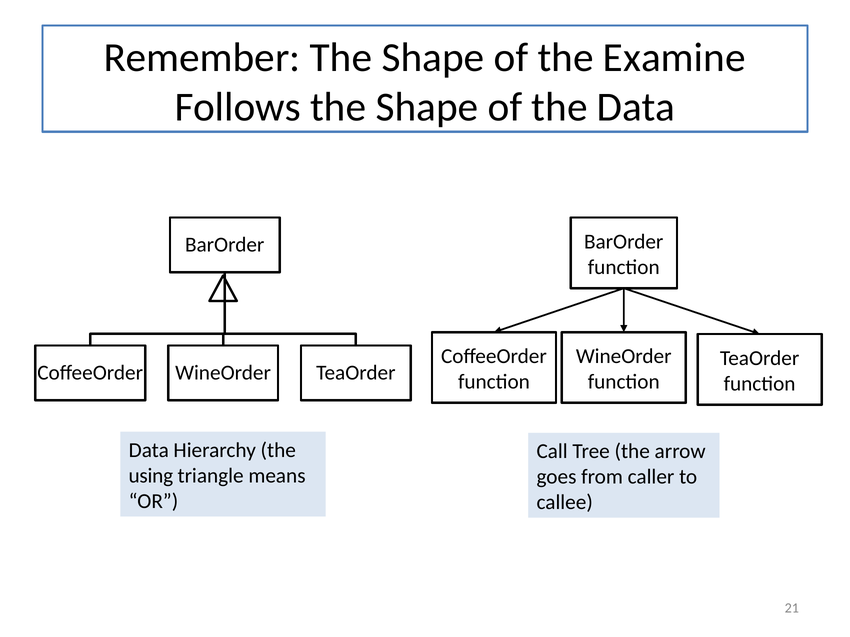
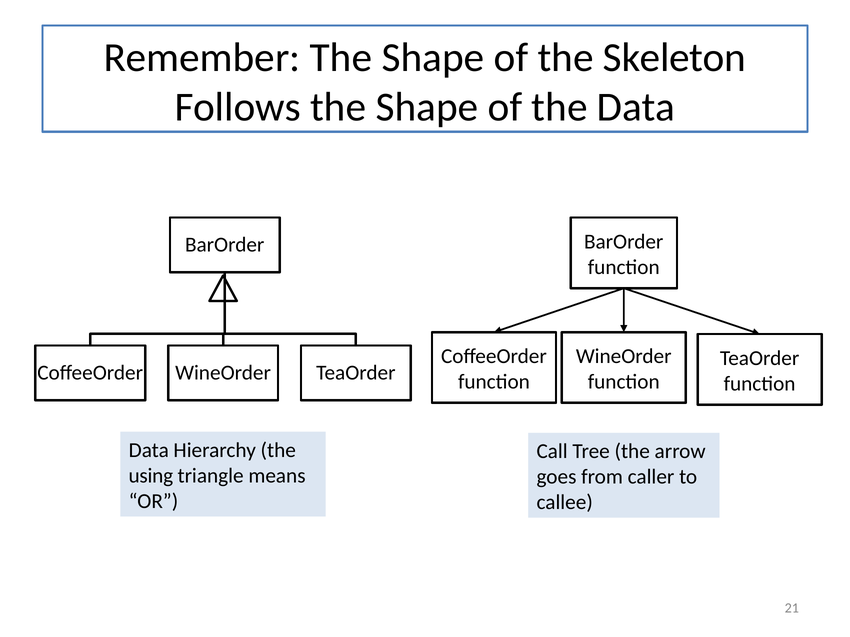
Examine: Examine -> Skeleton (674, 57)
